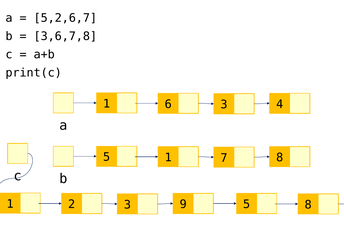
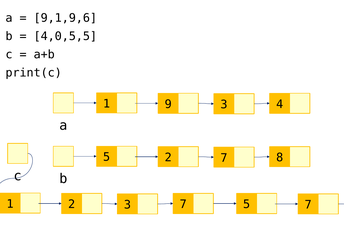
5,2,6,7: 5,2,6,7 -> 9,1,9,6 (65, 18)
3,6,7,8: 3,6,7,8 -> 4,0,5,5 (65, 36)
6: 6 -> 9 (168, 104)
5 1: 1 -> 2 (168, 158)
2 9: 9 -> 7 (183, 204)
5 8: 8 -> 7 (308, 205)
